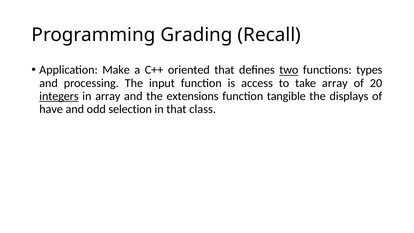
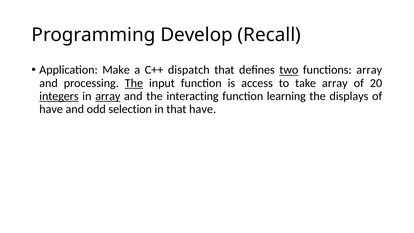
Grading: Grading -> Develop (197, 35)
oriented: oriented -> dispatch (189, 70)
functions types: types -> array (369, 70)
The underline: none -> present (134, 83)
array underline: none -> present (108, 96)
extensions: extensions -> interacting (193, 96)
tangible: tangible -> learning (286, 96)
that class: class -> have (203, 109)
